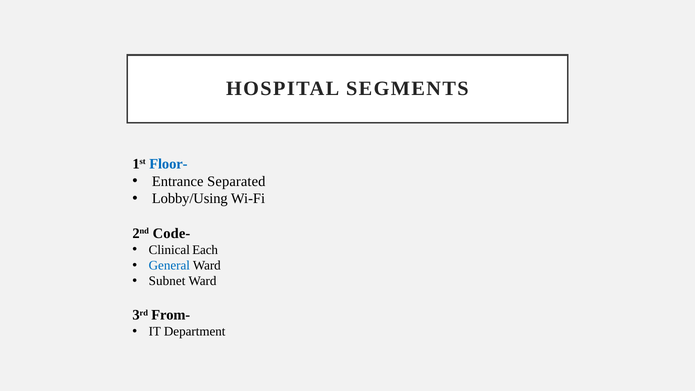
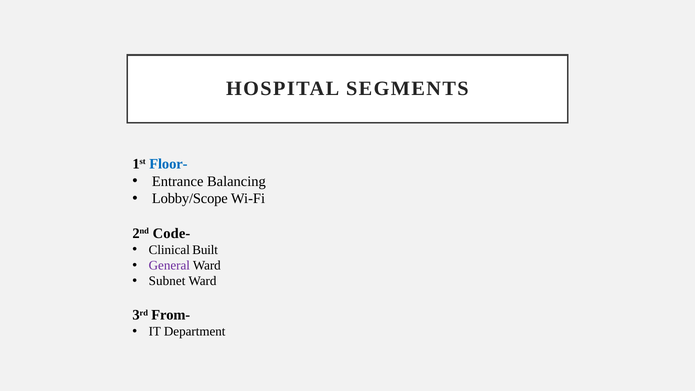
Separated: Separated -> Balancing (236, 181)
Lobby/Using: Lobby/Using -> Lobby/Scope (190, 199)
Each: Each -> Built (205, 250)
General colour: blue -> purple (169, 265)
